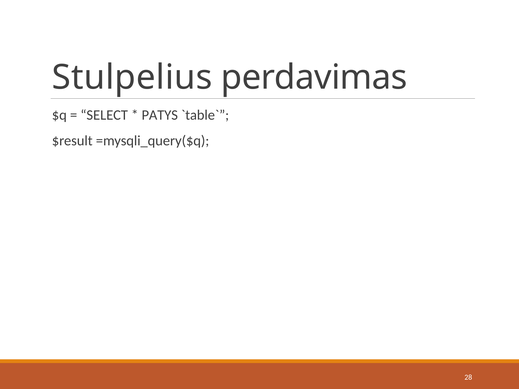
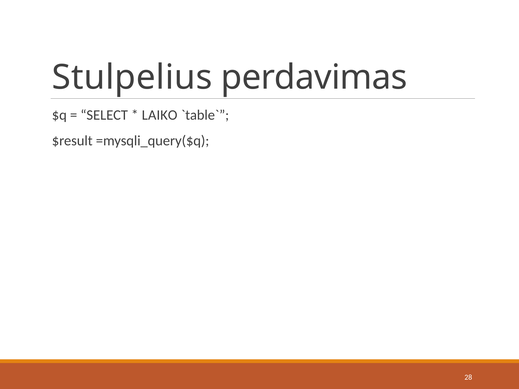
PATYS: PATYS -> LAIKO (160, 115)
